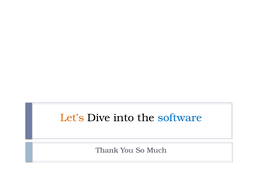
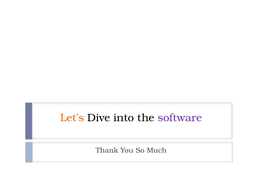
software colour: blue -> purple (180, 118)
